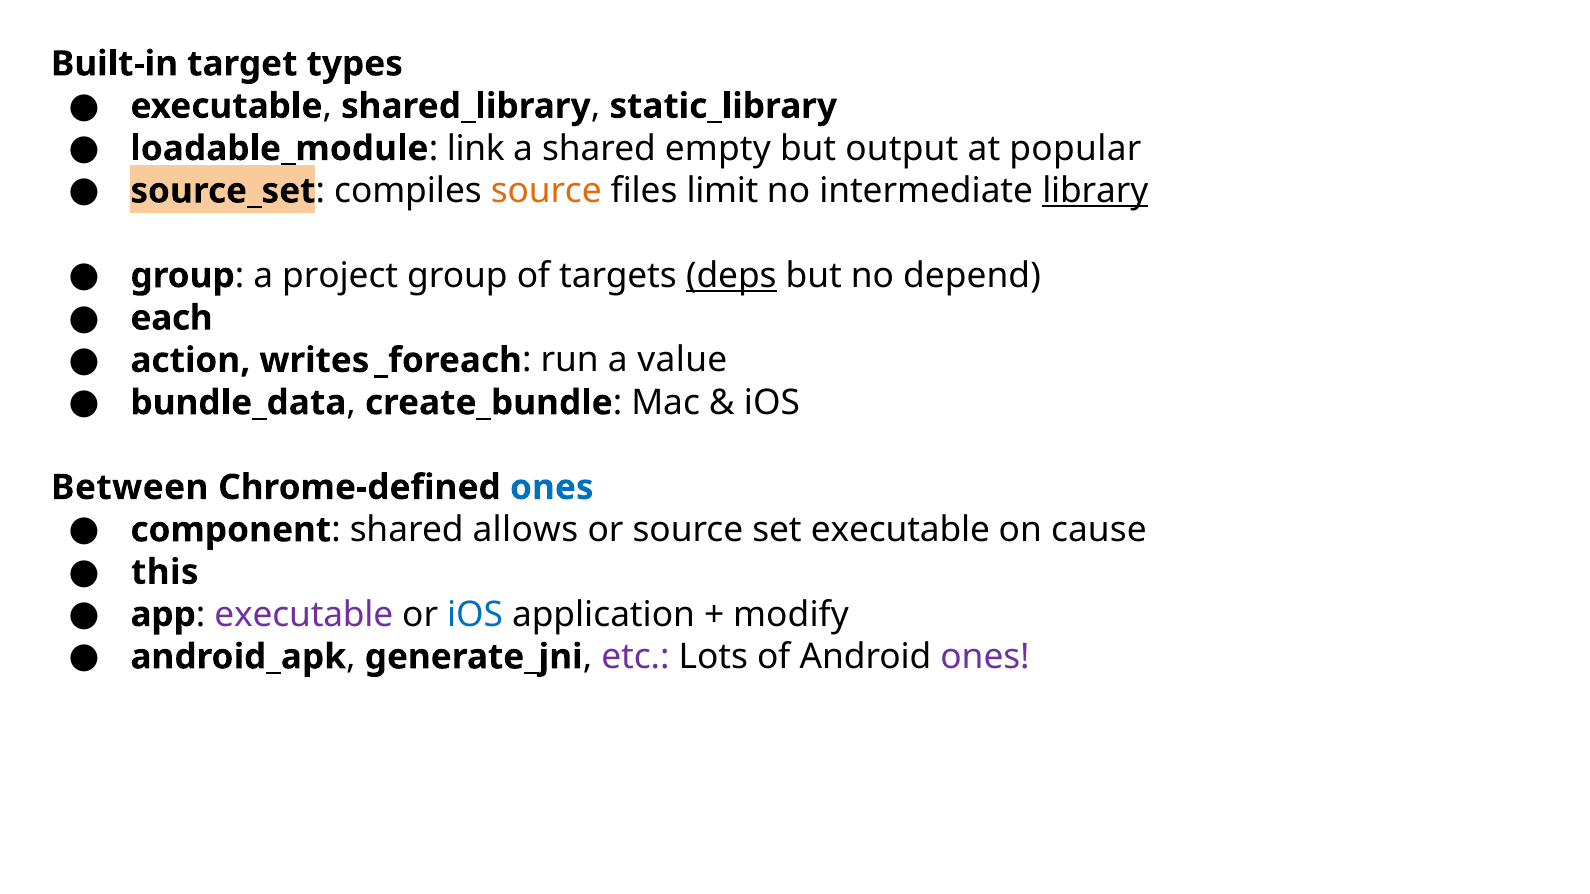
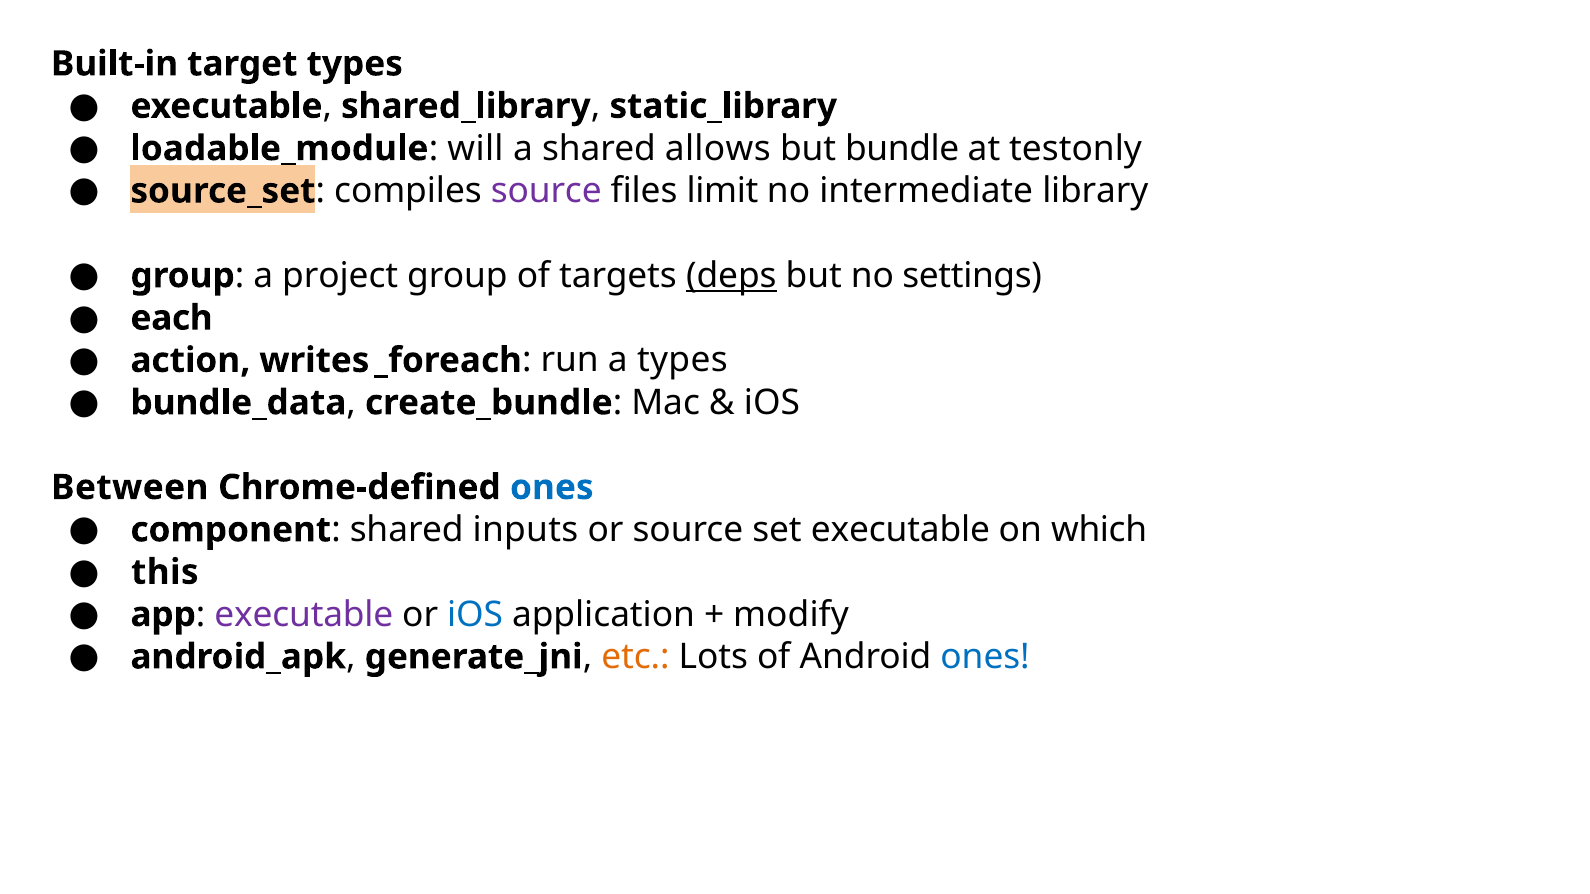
link: link -> will (476, 149)
empty: empty -> allows (718, 149)
output: output -> bundle (902, 149)
popular: popular -> testonly (1076, 149)
source colour: orange -> purple (546, 191)
library underline: present -> none (1095, 191)
depend: depend -> settings (972, 276)
a value: value -> types (682, 360)
allows: allows -> inputs (525, 530)
cause: cause -> which (1099, 530)
etc colour: purple -> orange (635, 657)
ones colour: purple -> blue (985, 657)
